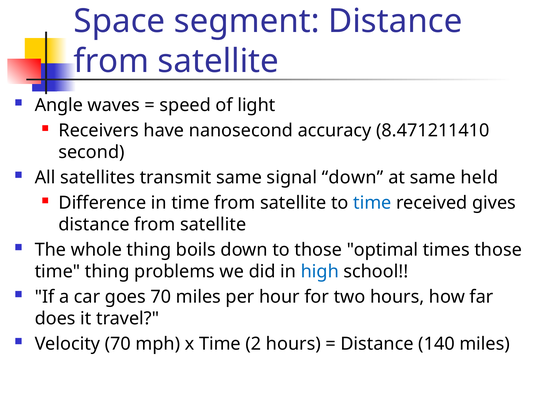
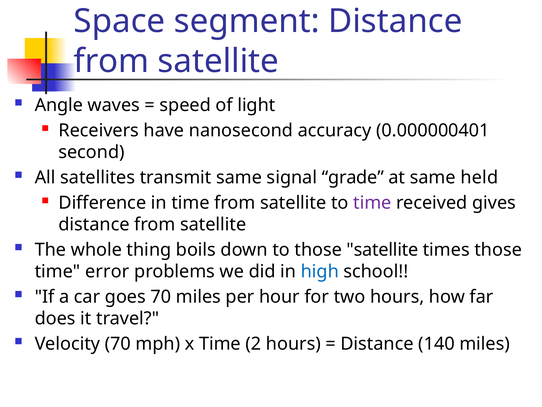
8.471211410: 8.471211410 -> 0.000000401 (433, 130)
signal down: down -> grade (353, 177)
time colour: blue -> purple (372, 203)
those optimal: optimal -> satellite (382, 250)
time thing: thing -> error (107, 271)
